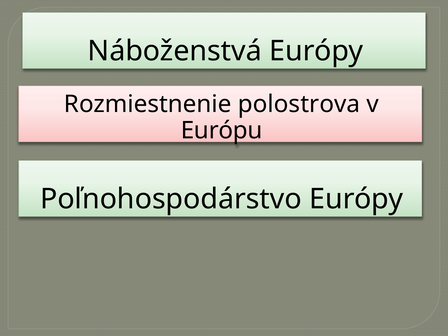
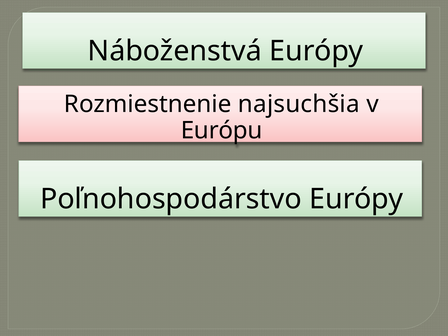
polostrova: polostrova -> najsuchšia (299, 104)
